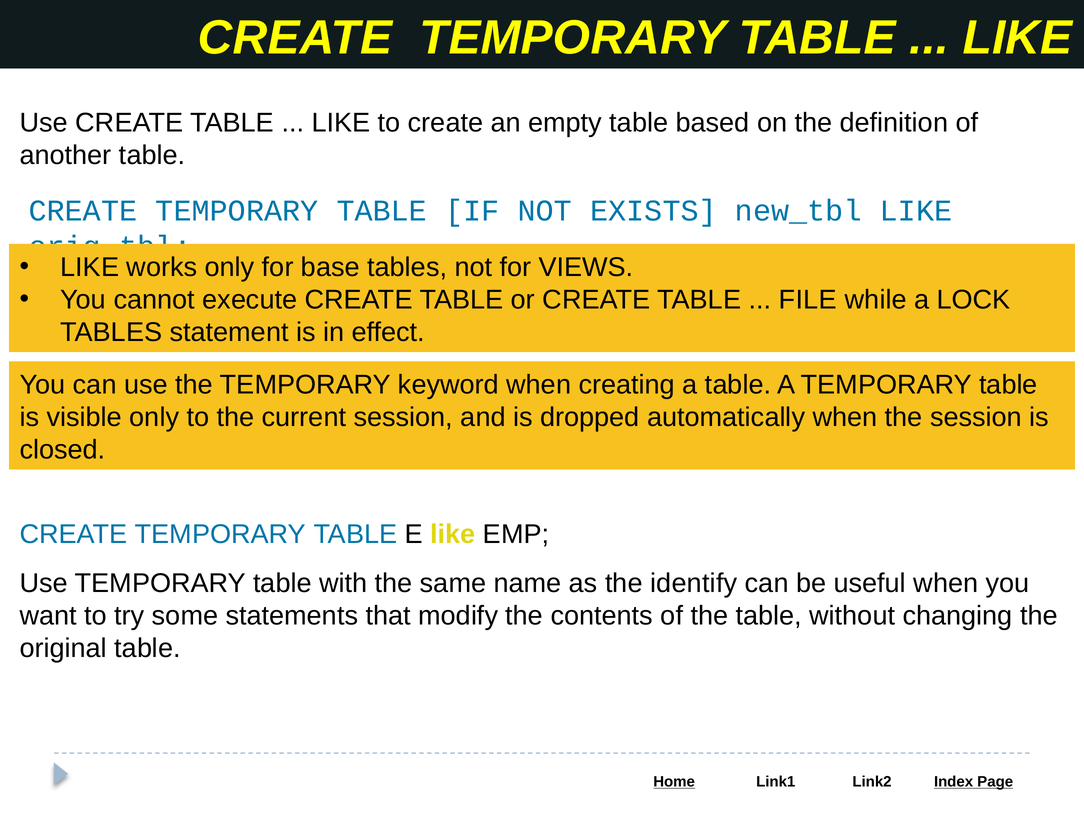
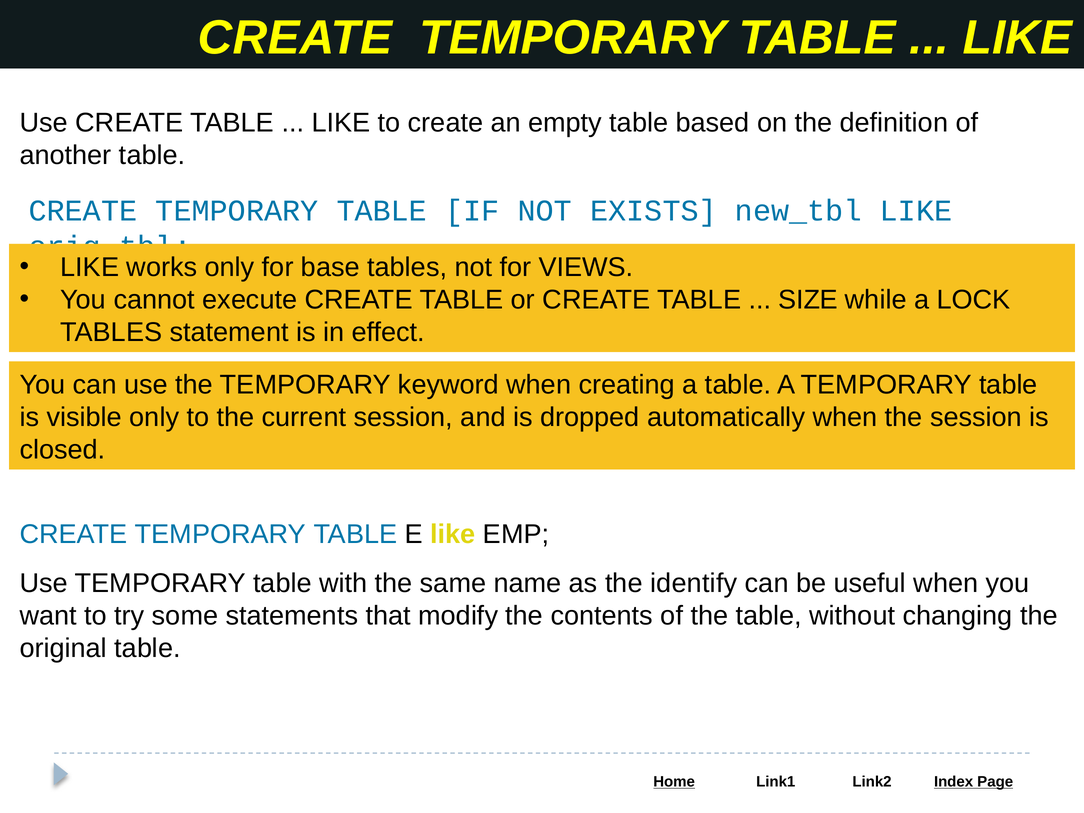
FILE: FILE -> SIZE (808, 300)
